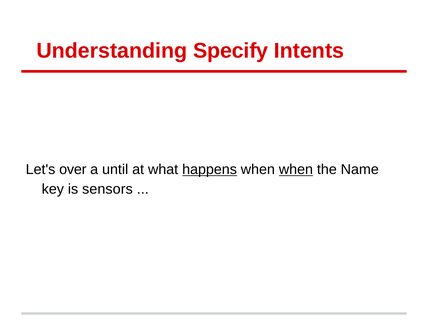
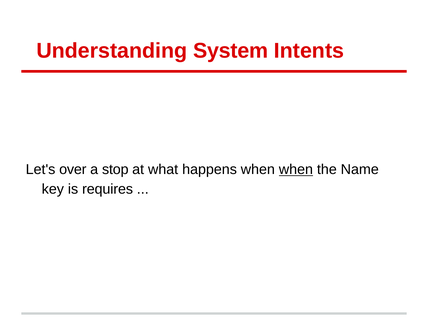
Specify: Specify -> System (231, 51)
until: until -> stop (115, 169)
happens underline: present -> none (210, 169)
sensors: sensors -> requires (108, 189)
